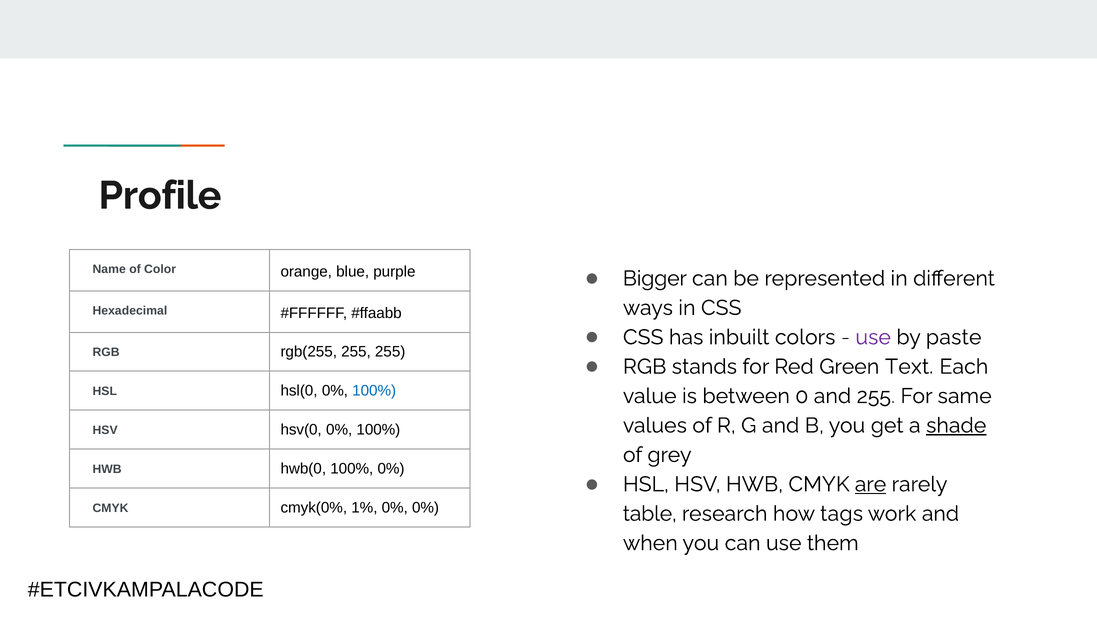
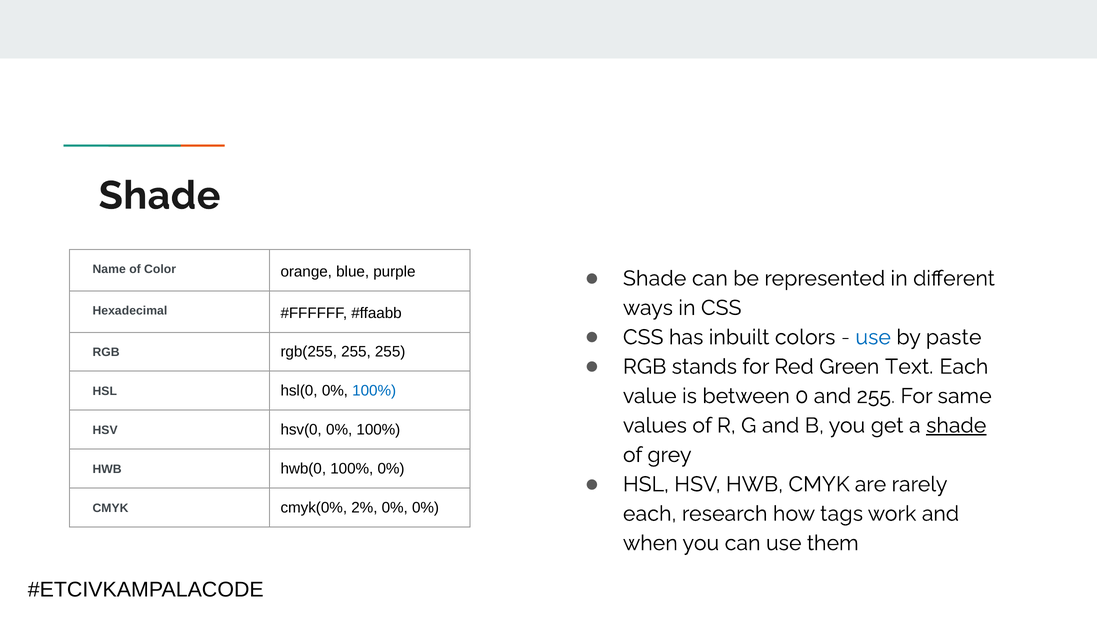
Profile: Profile -> Shade (160, 196)
Bigger: Bigger -> Shade (655, 278)
use colour: purple -> blue (873, 337)
are underline: present -> none (870, 484)
1%: 1% -> 2% (364, 508)
table: table -> each (650, 514)
